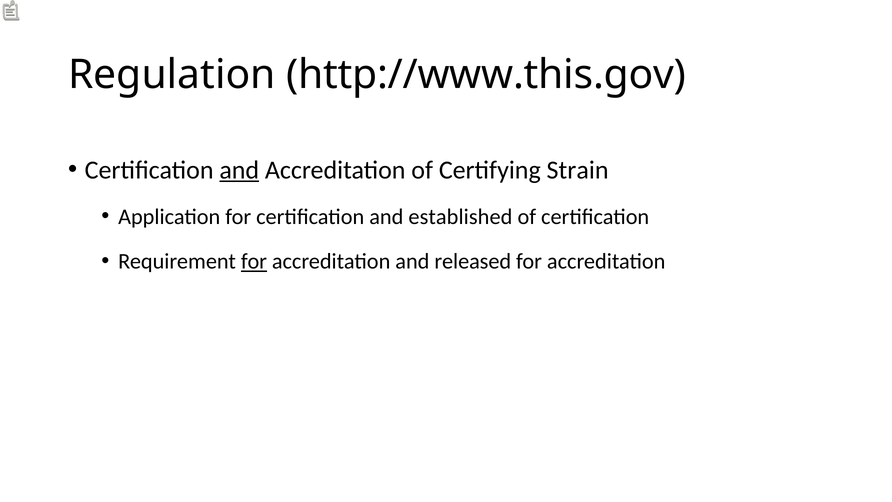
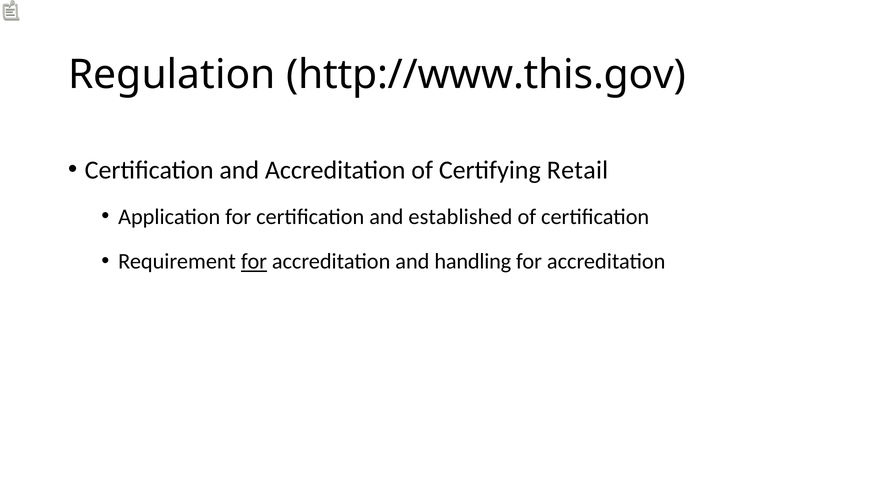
and underline: present -> none (239, 170)
Strain: Strain -> Retail (577, 170)
released: released -> handling (473, 262)
